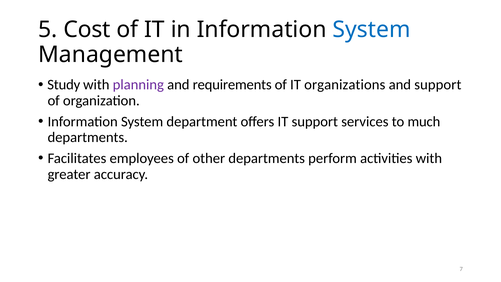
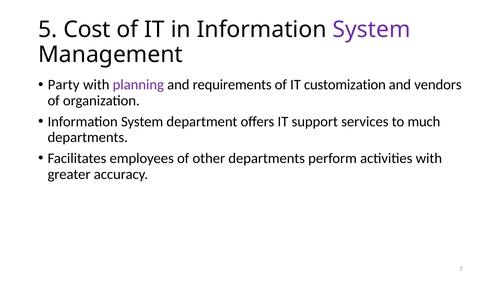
System colour: blue -> purple (372, 30)
Study: Study -> Party (64, 85)
organizations: organizations -> customization (345, 85)
and support: support -> vendors (438, 85)
